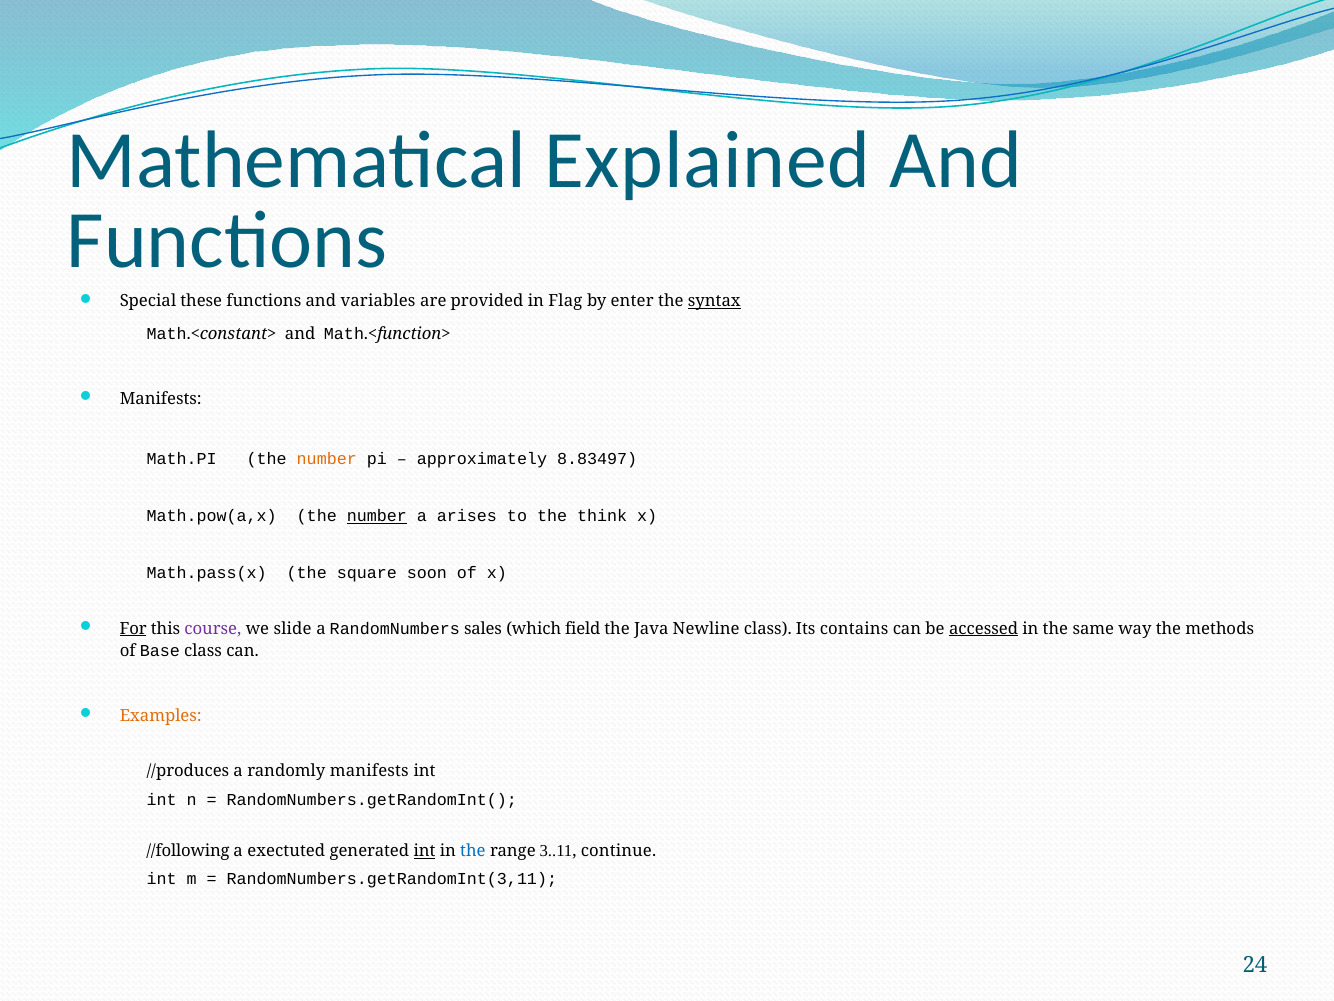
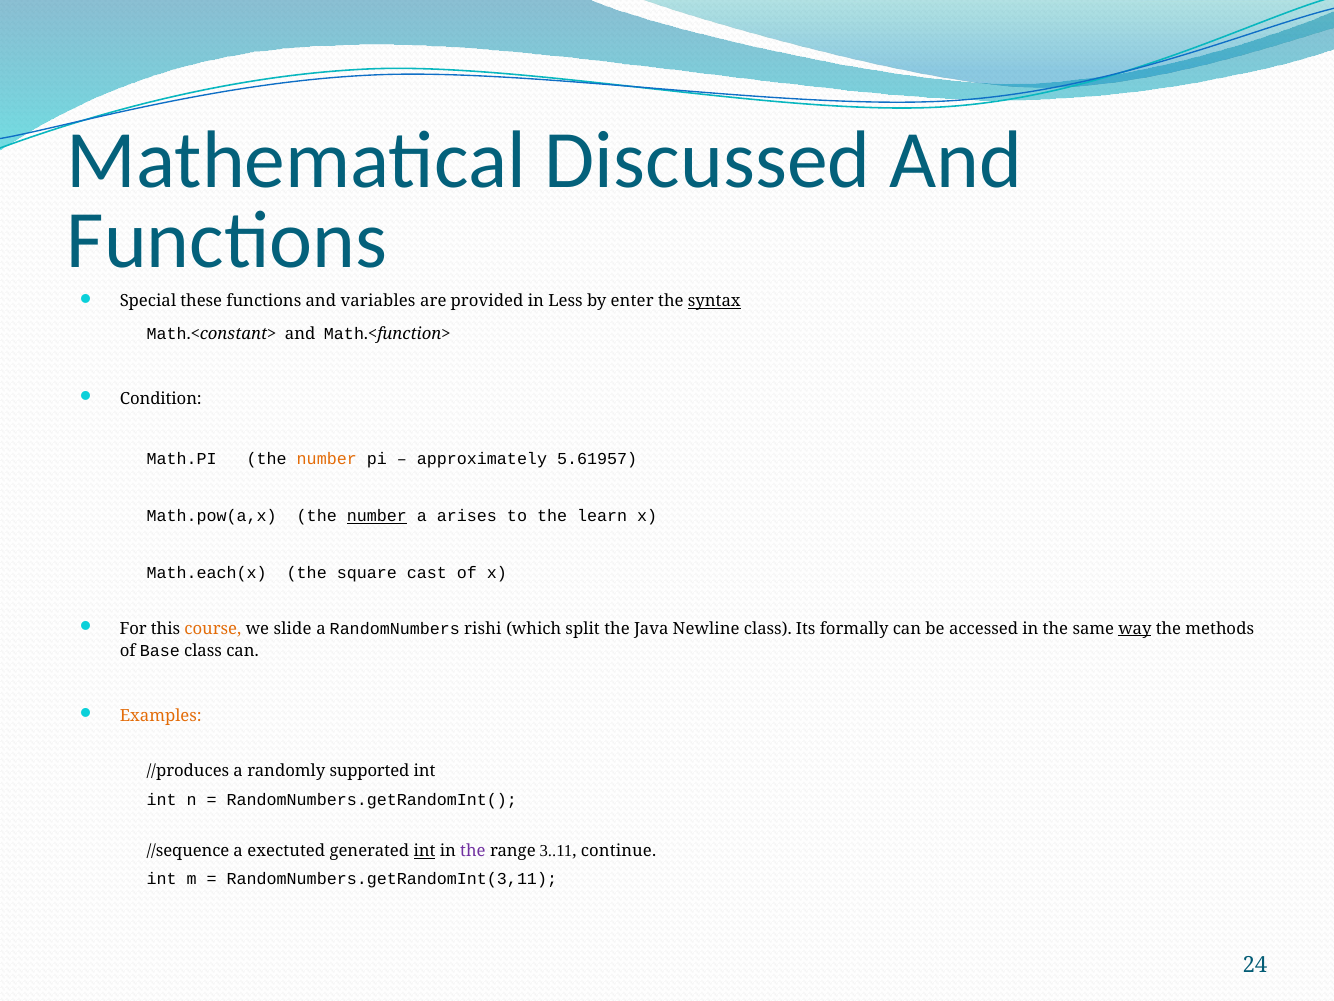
Explained: Explained -> Discussed (707, 161)
Flag: Flag -> Less (565, 301)
Manifests: Manifests -> Condition (161, 398)
8.83497: 8.83497 -> 5.61957 (597, 459)
think: think -> learn (602, 516)
Math.pass(x: Math.pass(x -> Math.each(x (207, 573)
soon: soon -> cast (427, 573)
For underline: present -> none (133, 628)
course colour: purple -> orange (213, 628)
sales: sales -> rishi (483, 628)
field: field -> split (583, 628)
contains: contains -> formally (854, 628)
accessed underline: present -> none (984, 628)
way underline: none -> present (1135, 628)
randomly manifests: manifests -> supported (369, 771)
//following: //following -> //sequence (188, 851)
the colour: blue -> purple (473, 851)
